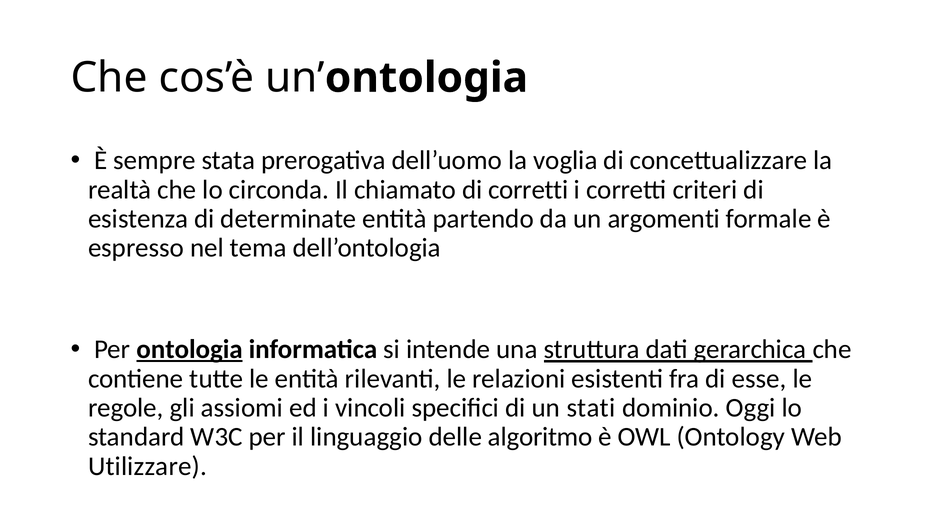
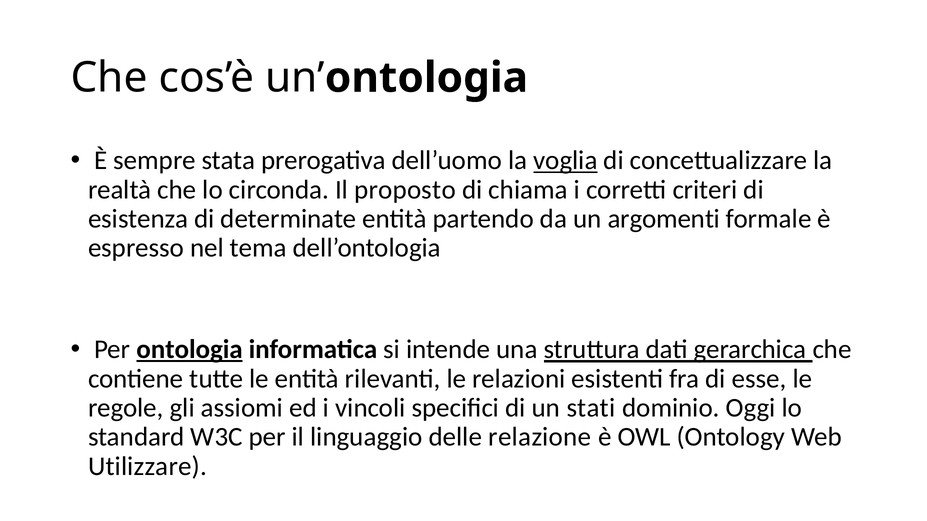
voglia underline: none -> present (565, 161)
chiamato: chiamato -> proposto (405, 190)
di corretti: corretti -> chiama (528, 190)
algoritmo: algoritmo -> relazione (540, 437)
